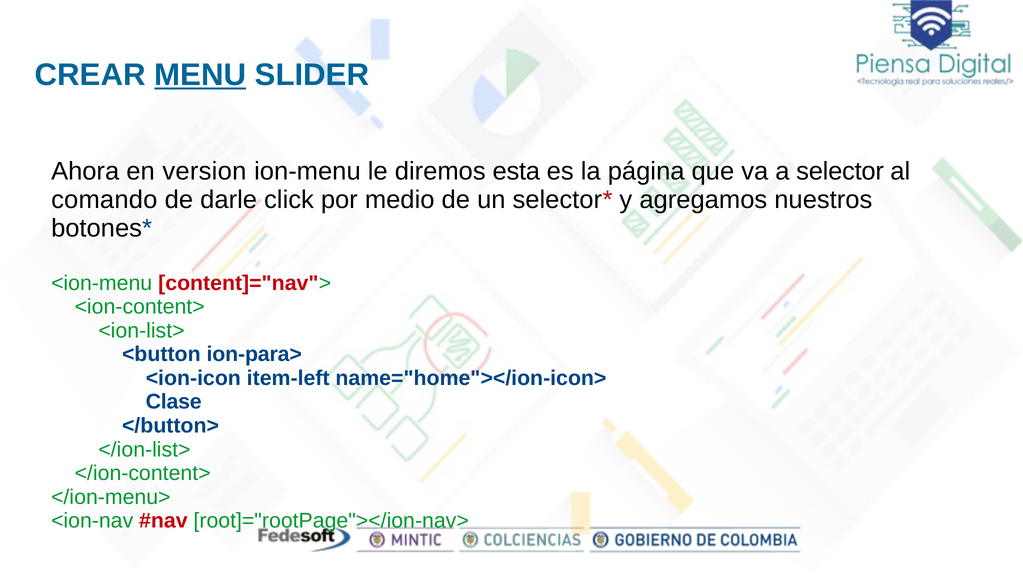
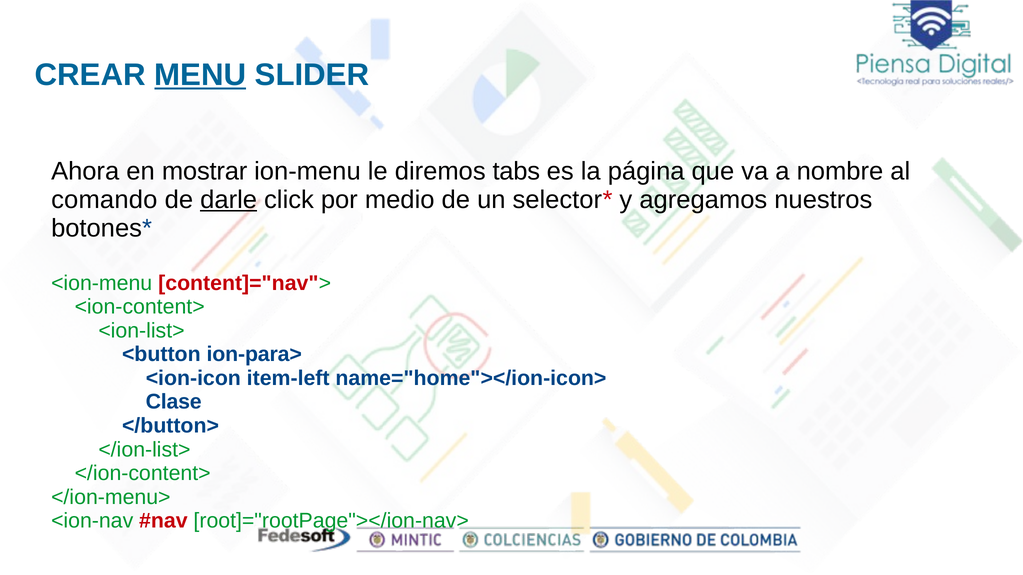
version: version -> mostrar (205, 172)
esta: esta -> tabs (516, 172)
selector: selector -> nombre (840, 172)
darle underline: none -> present (229, 200)
